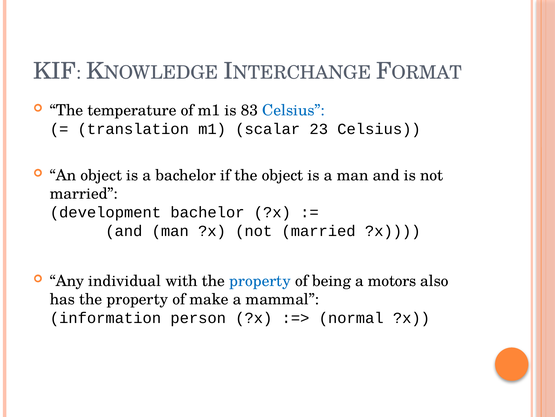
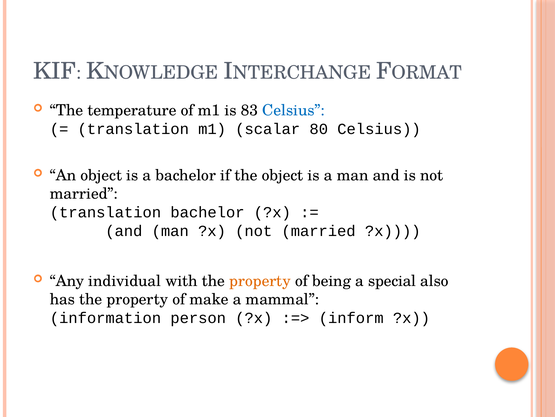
23: 23 -> 80 (319, 129)
development: development -> translation (105, 212)
property colour: blue -> orange (260, 280)
motors: motors -> special (392, 280)
normal: normal -> inform (351, 317)
